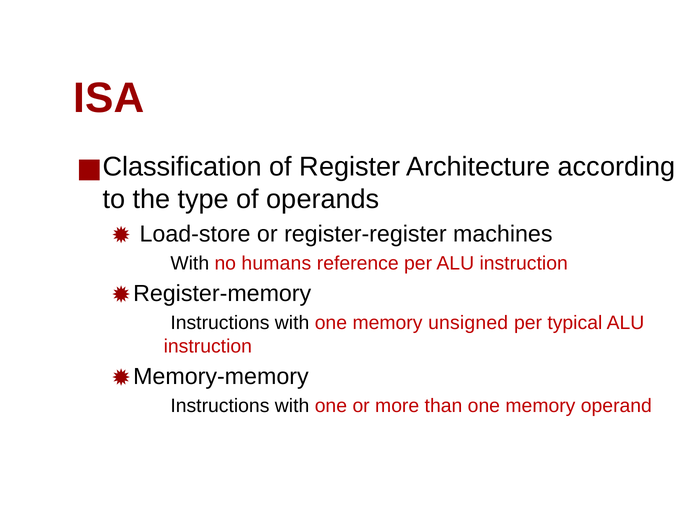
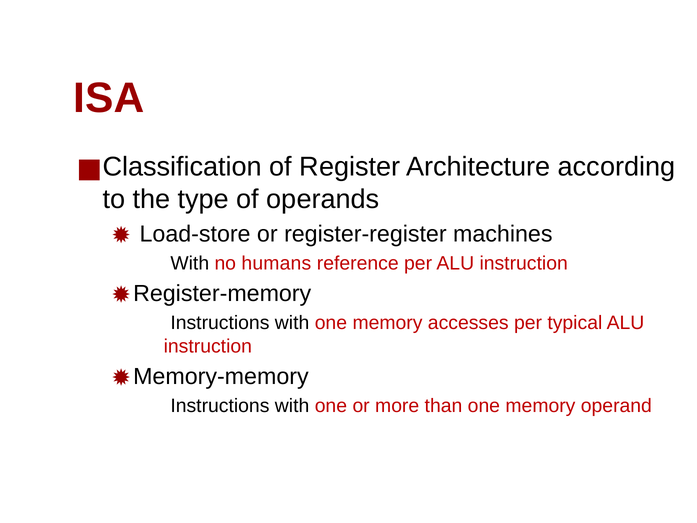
unsigned: unsigned -> accesses (468, 323)
